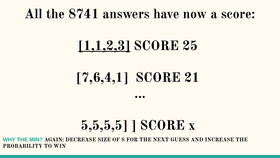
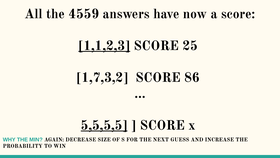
8741: 8741 -> 4559 (84, 14)
7,6,4,1: 7,6,4,1 -> 1,7,3,2 (102, 77)
21: 21 -> 86 (192, 77)
5,5,5,5 underline: none -> present (104, 125)
